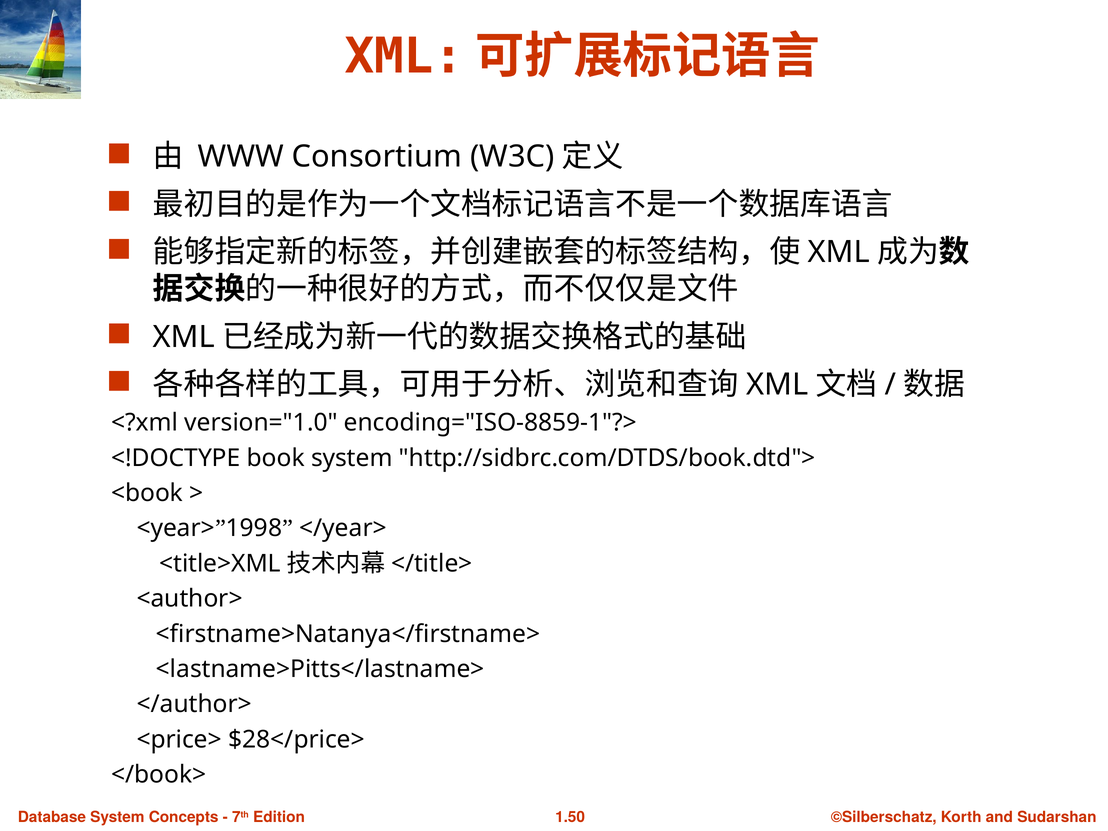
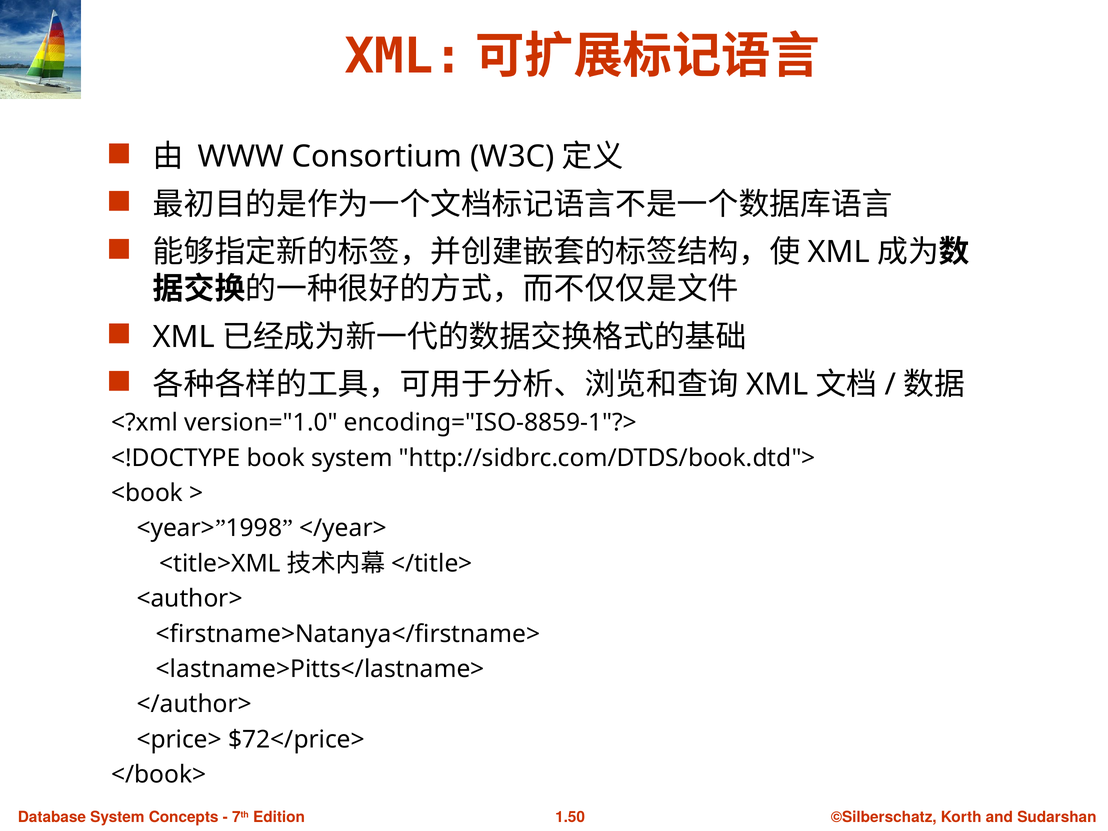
$28</price>: $28</price> -> $72</price> (297, 740)
